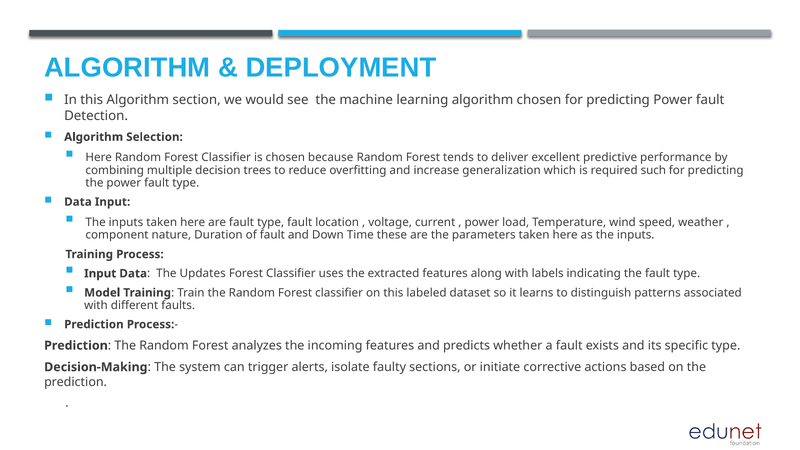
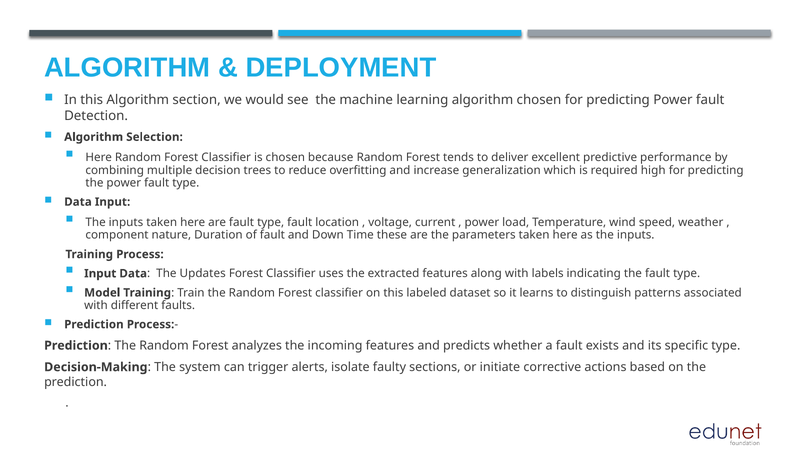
such: such -> high (653, 170)
